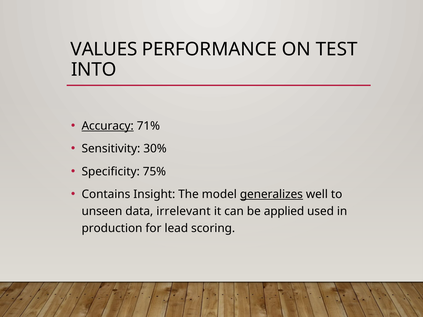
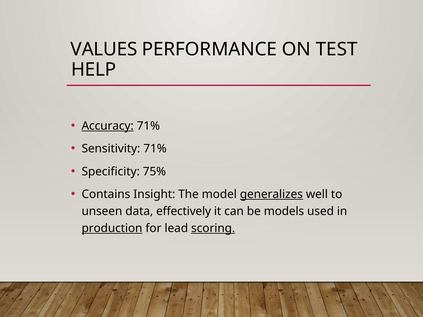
INTO: INTO -> HELP (94, 70)
Sensitivity 30%: 30% -> 71% (155, 149)
irrelevant: irrelevant -> effectively (184, 211)
applied: applied -> models (284, 211)
production underline: none -> present (112, 228)
scoring underline: none -> present (213, 228)
